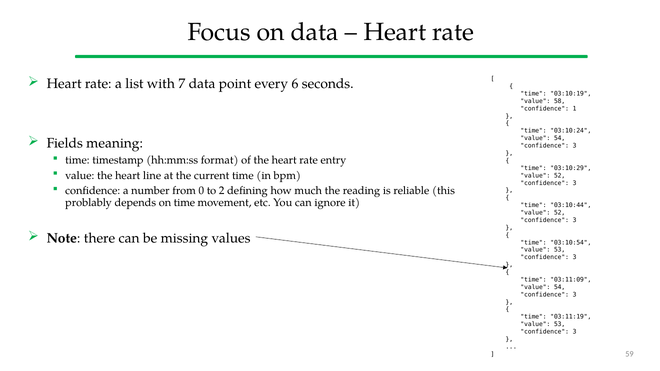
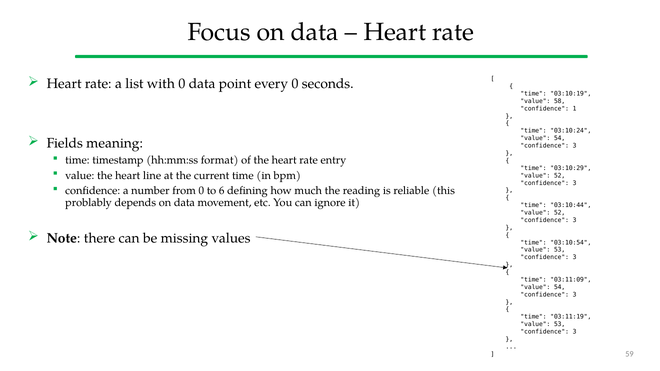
with 7: 7 -> 0 (182, 84)
every 6: 6 -> 0 (295, 84)
2: 2 -> 6 (222, 191)
depends on time: time -> data (184, 203)
